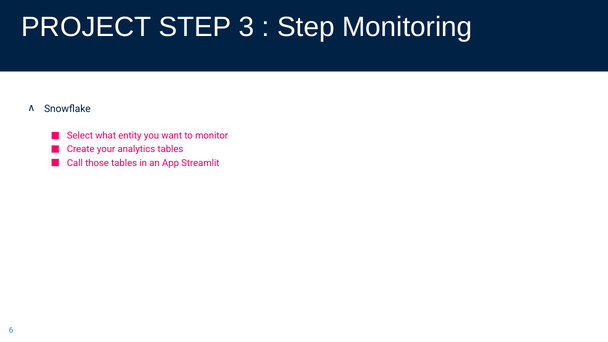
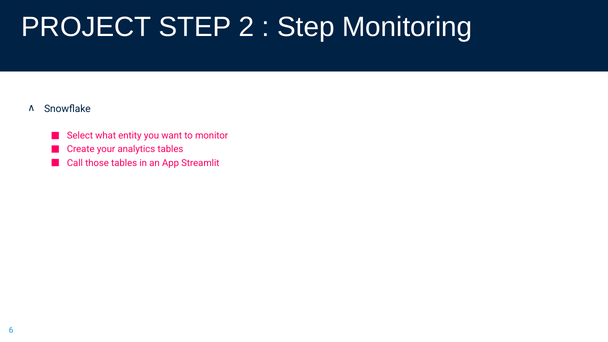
3: 3 -> 2 (246, 27)
